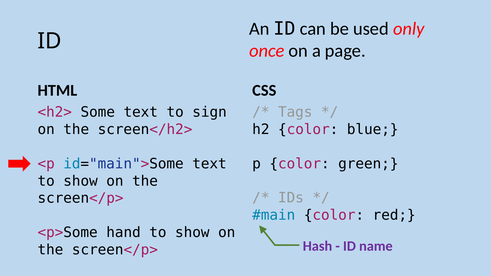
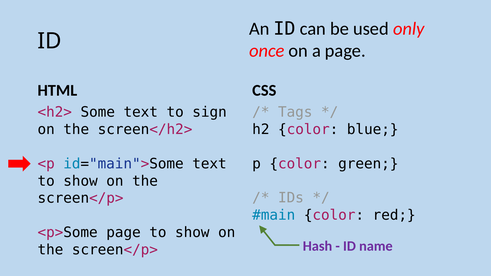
<p>Some hand: hand -> page (124, 233)
